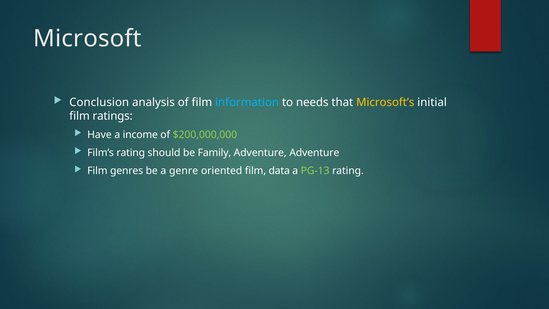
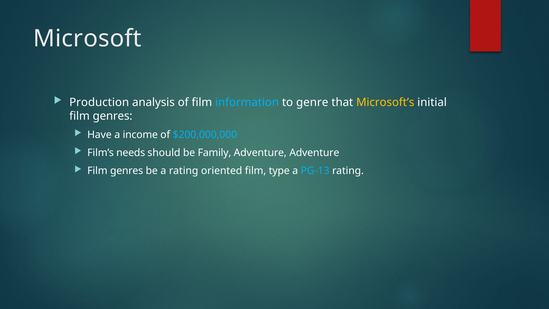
Conclusion: Conclusion -> Production (99, 102)
needs: needs -> genre (312, 102)
ratings: ratings -> genres (113, 116)
$200,000,000 colour: light green -> light blue (205, 135)
Film’s rating: rating -> needs (131, 153)
a genre: genre -> rating (184, 171)
data: data -> type (279, 171)
PG-13 colour: light green -> light blue (315, 171)
